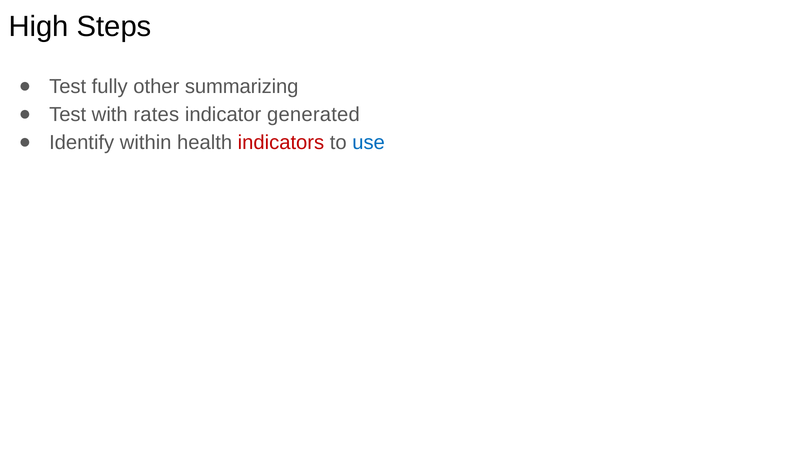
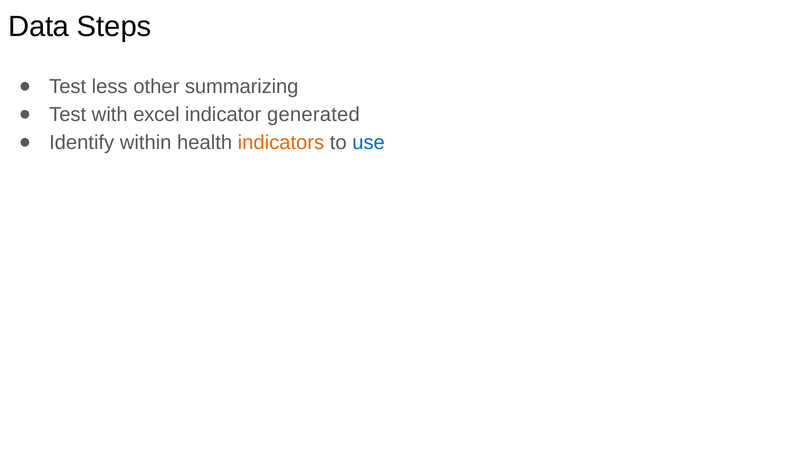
High: High -> Data (39, 27)
fully: fully -> less (110, 87)
rates: rates -> excel (156, 115)
indicators colour: red -> orange (281, 143)
